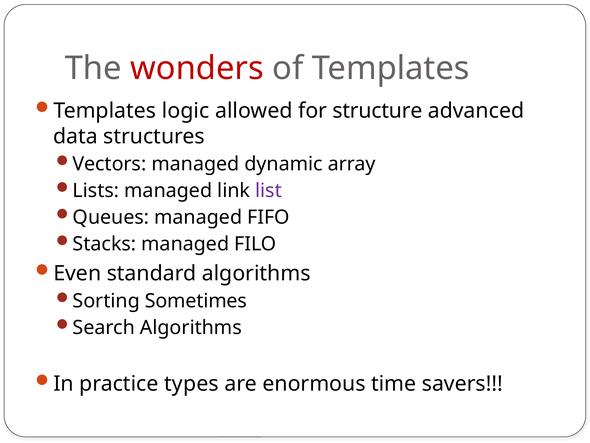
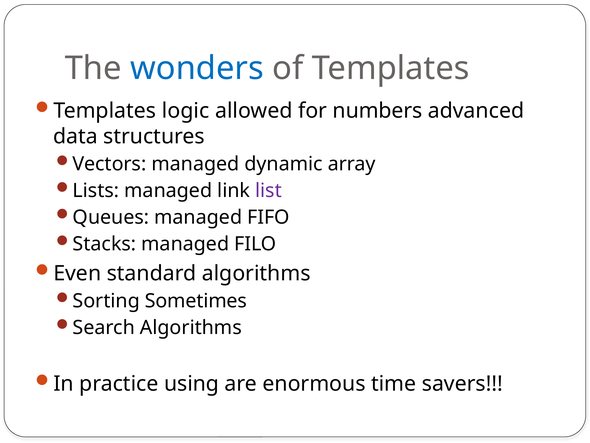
wonders colour: red -> blue (197, 68)
structure: structure -> numbers (377, 111)
types: types -> using (192, 383)
